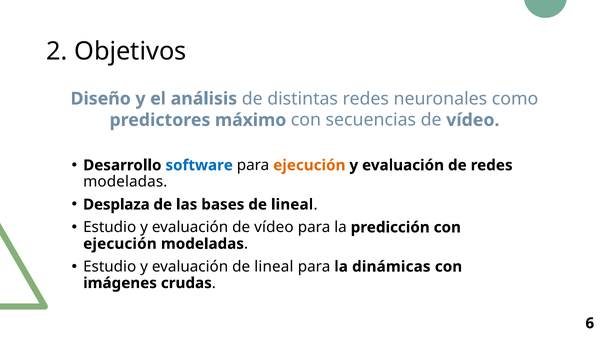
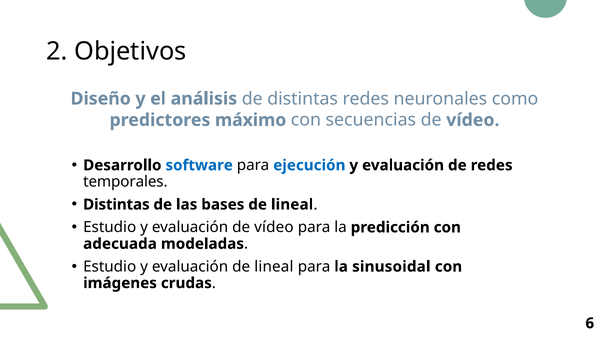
ejecución colour: orange -> blue (309, 165)
modeladas: modeladas -> temporales (125, 182)
Desplaza: Desplaza -> Distintas (116, 204)
ejecución: ejecución -> adecuada (120, 244)
dinámicas: dinámicas -> sinusoidal (391, 266)
